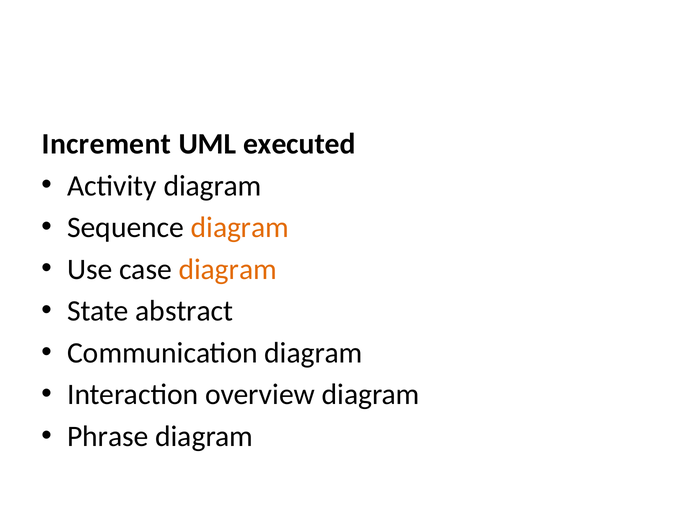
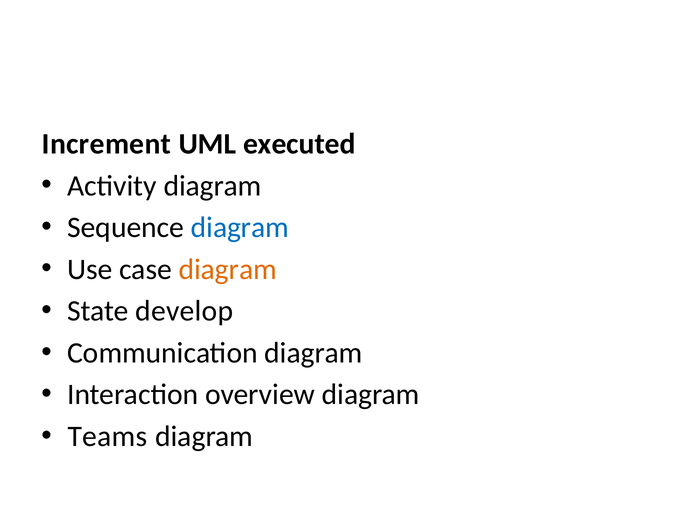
diagram colour: orange -> blue (240, 227)
abstract: abstract -> develop (184, 311)
Phrase: Phrase -> Teams (108, 436)
